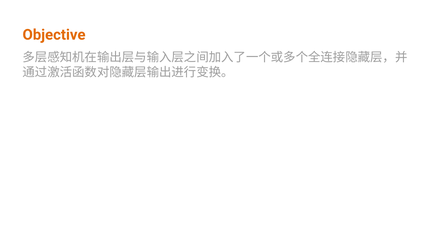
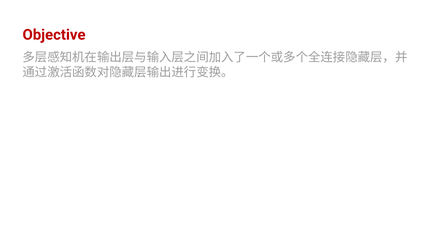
Objective colour: orange -> red (54, 35)
